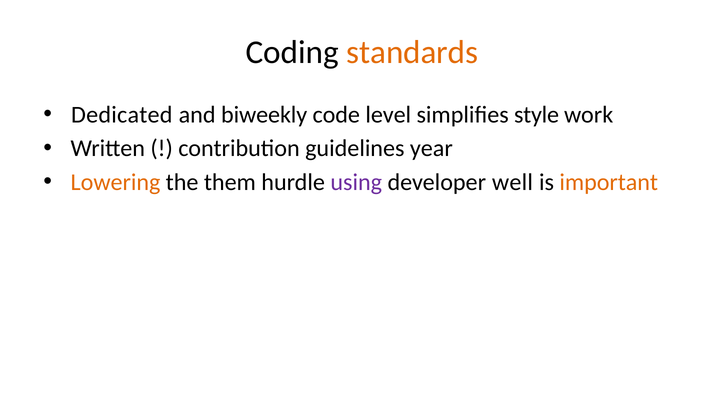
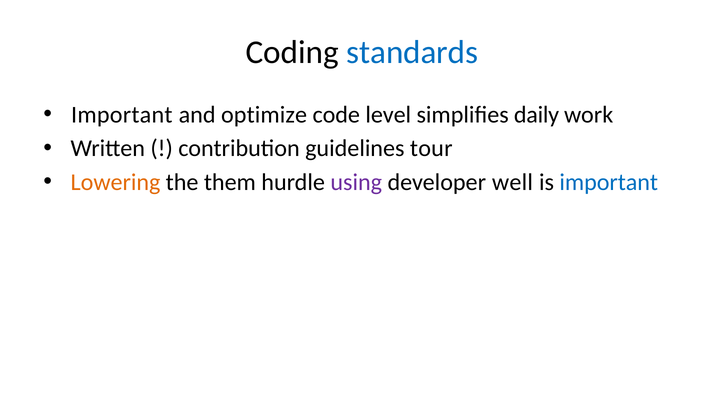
standards colour: orange -> blue (412, 53)
Dedicated: Dedicated -> Important (122, 115)
biweekly: biweekly -> optimize (264, 115)
style: style -> daily (537, 115)
year: year -> tour (431, 149)
important colour: orange -> blue (609, 182)
